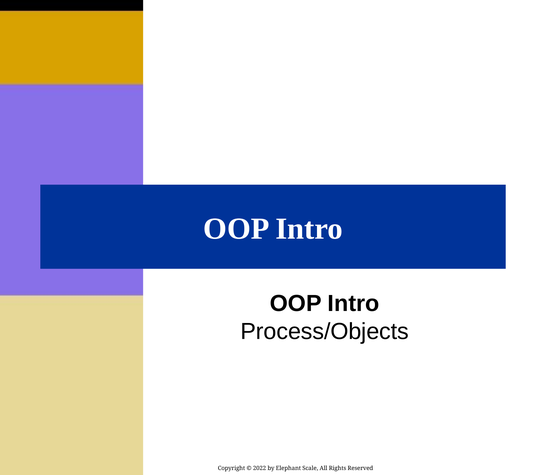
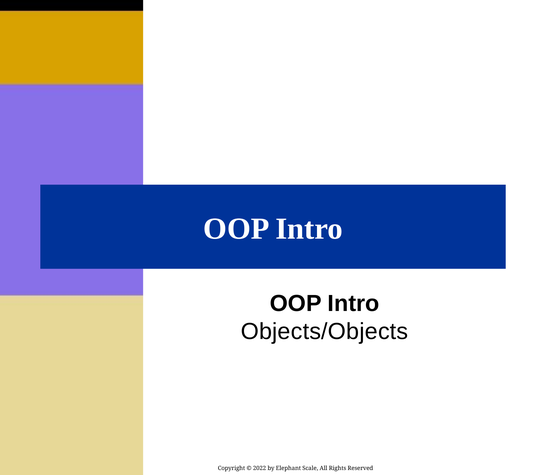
Process/Objects: Process/Objects -> Objects/Objects (324, 332)
